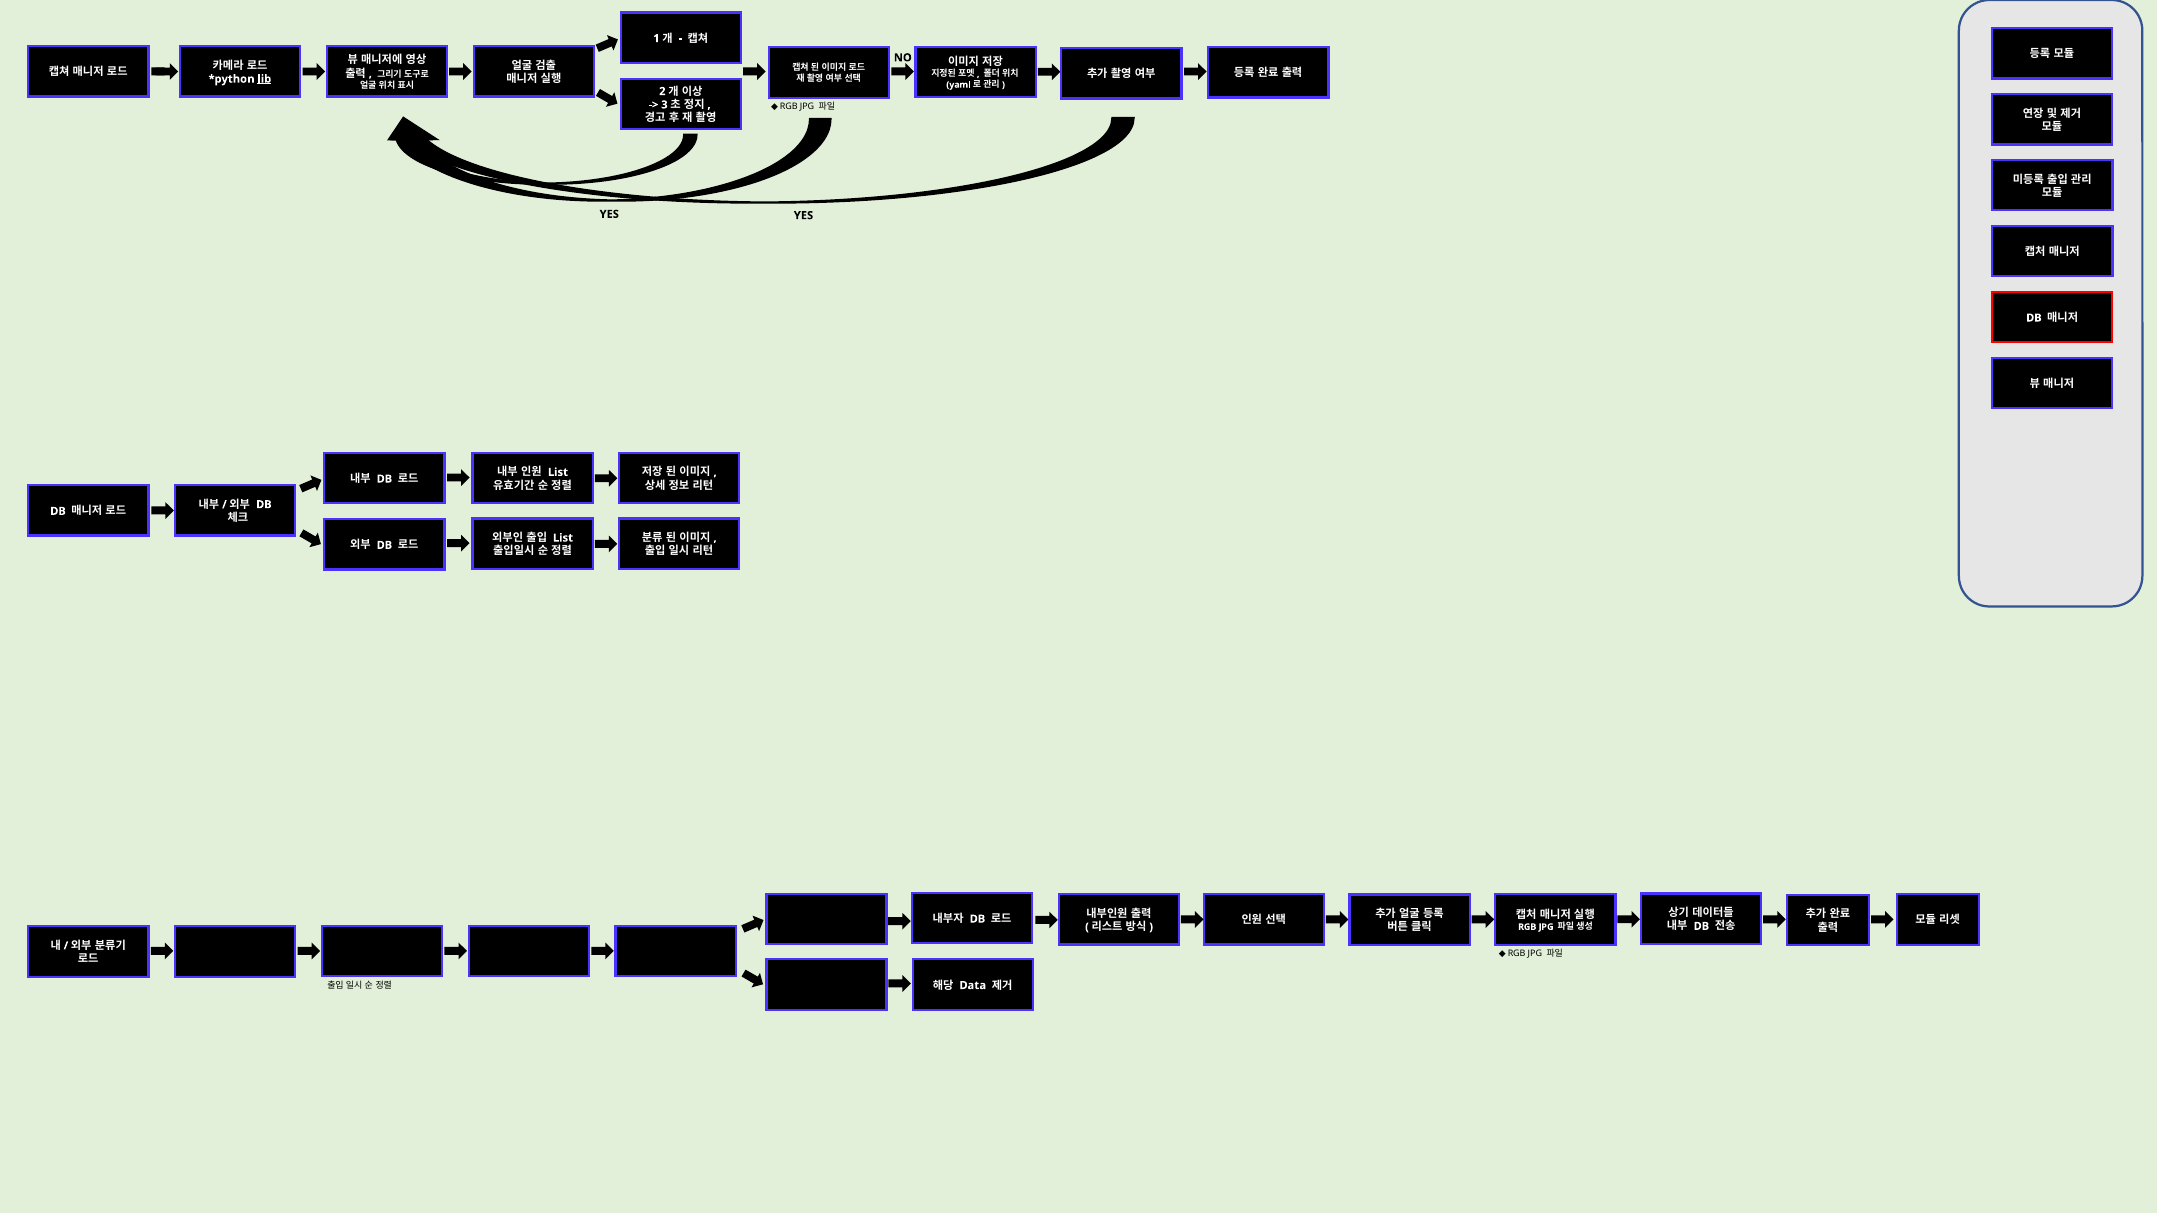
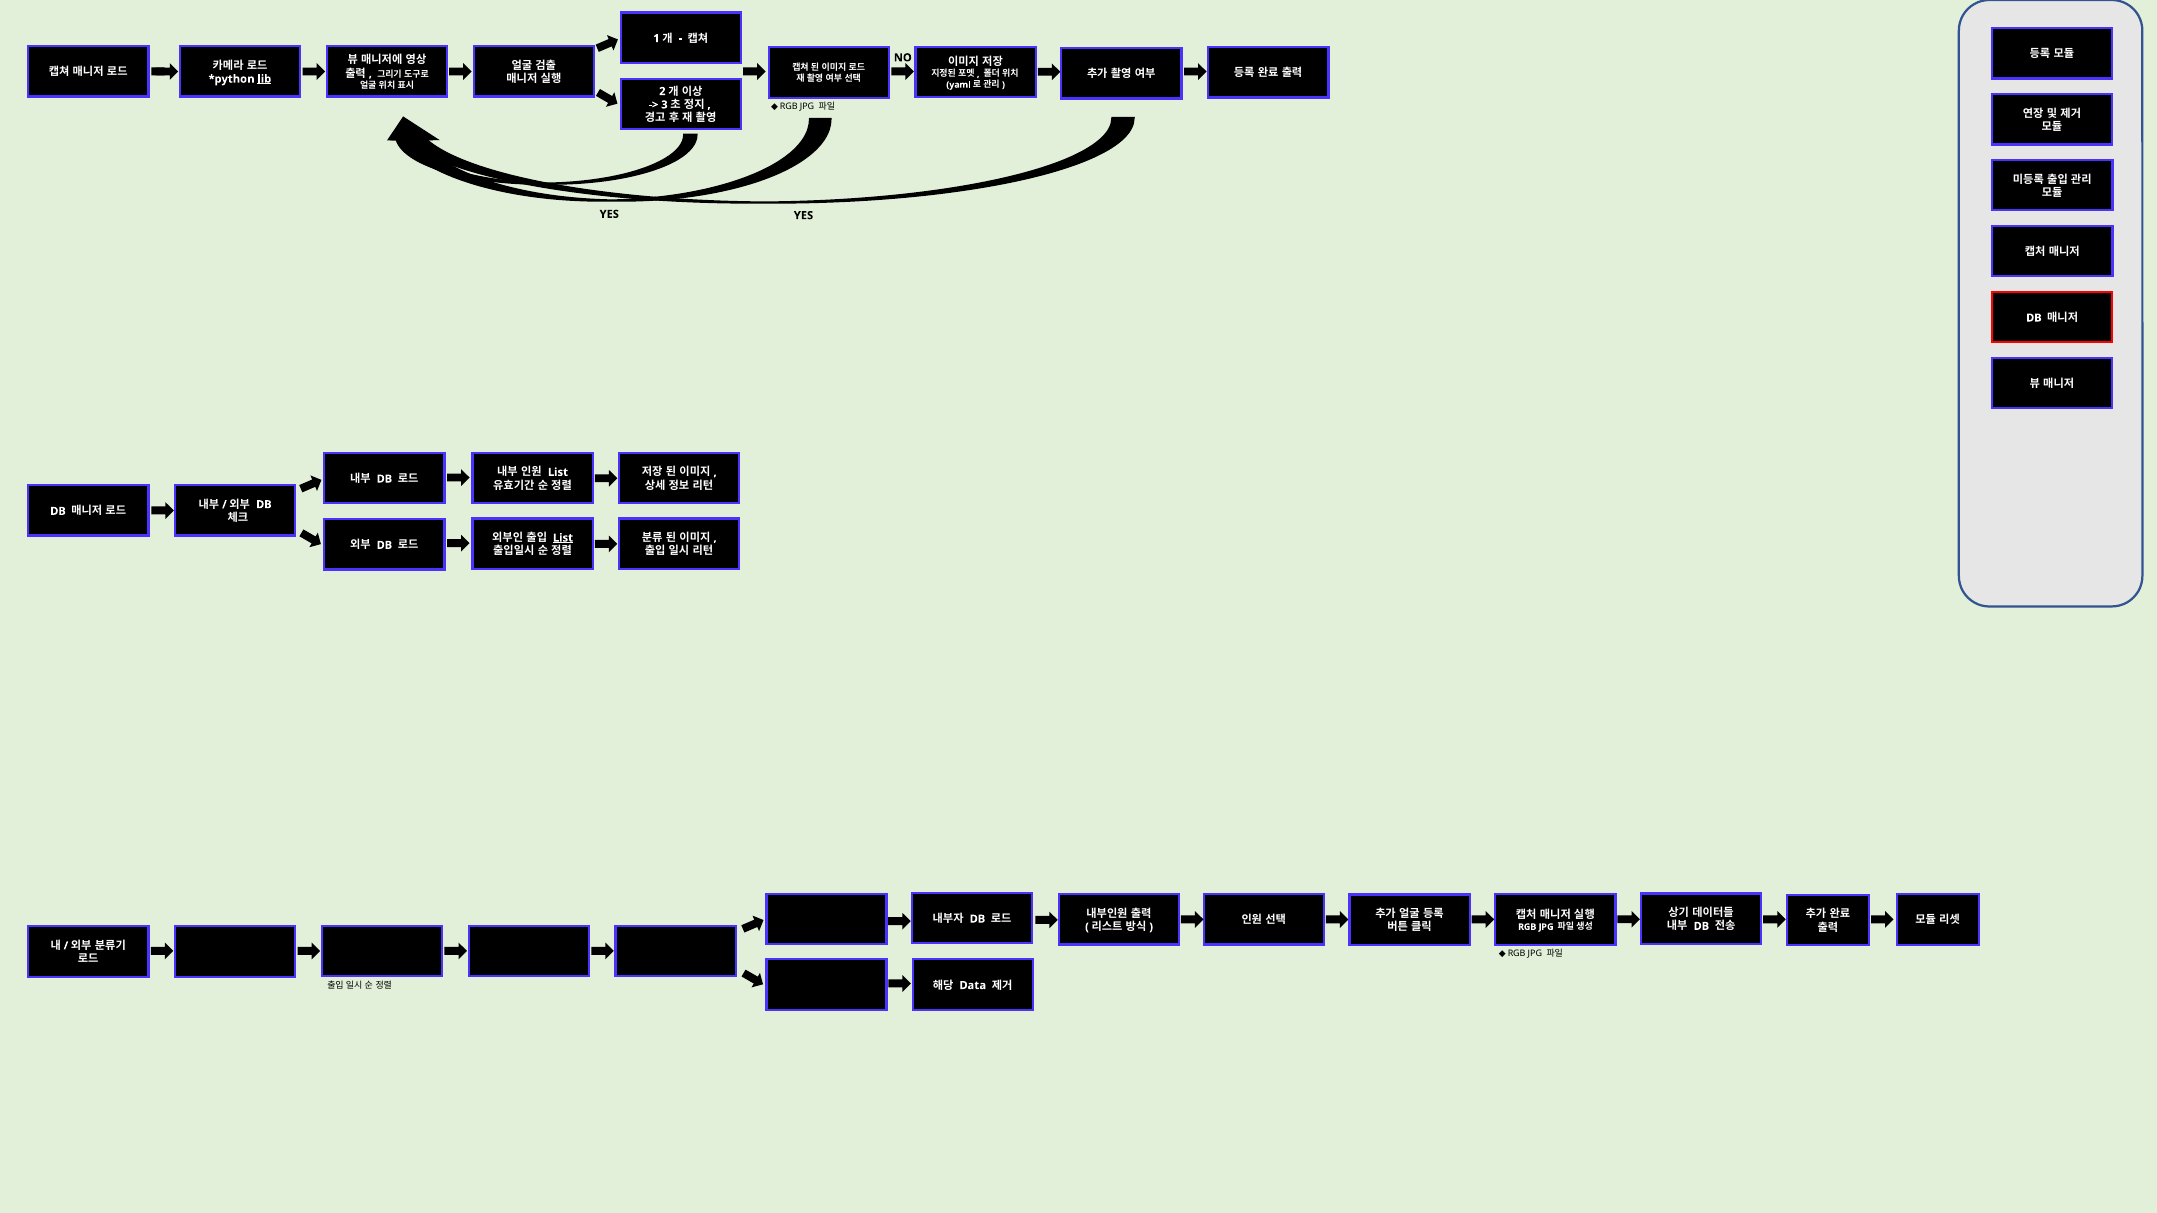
List underline: none -> present (563, 538)
